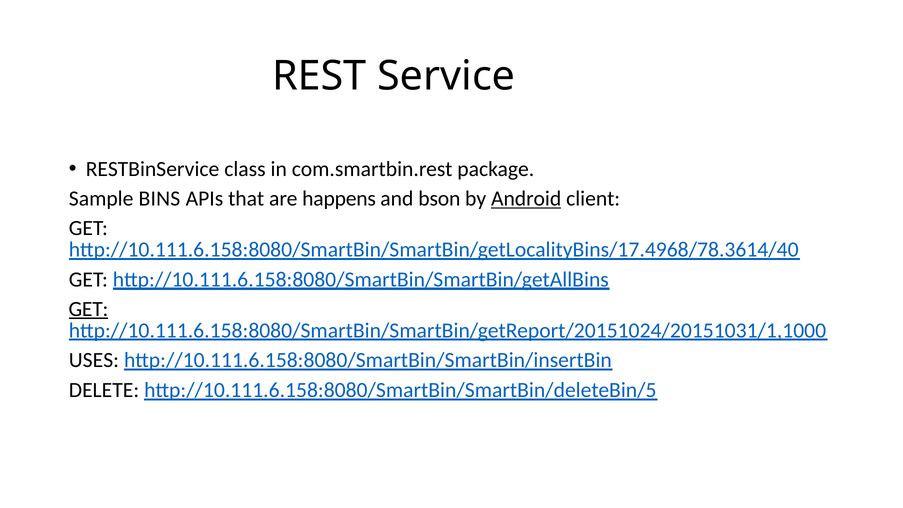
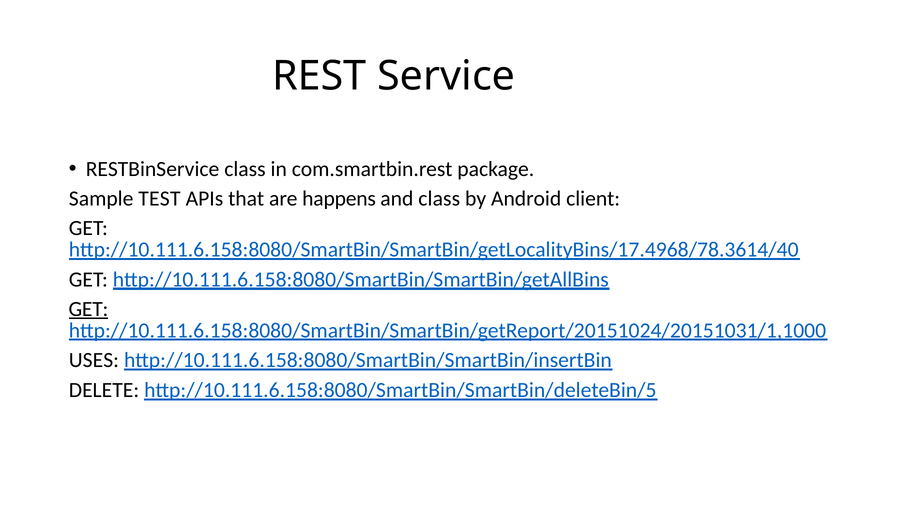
BINS: BINS -> TEST (159, 199)
and bson: bson -> class (439, 199)
Android underline: present -> none (526, 199)
